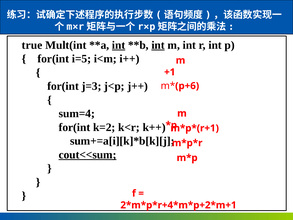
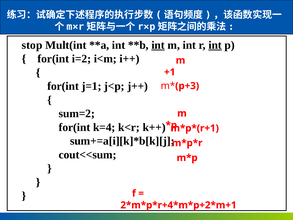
true: true -> stop (32, 45)
int underline: present -> none (119, 45)
int underline: none -> present (215, 45)
i=5: i=5 -> i=2 (81, 59)
j=3: j=3 -> j=1 (92, 86)
p+6: p+6 -> p+3 (187, 86)
sum=4: sum=4 -> sum=2 (77, 113)
k=2: k=2 -> k=4 (104, 127)
cout<<sum underline: present -> none (88, 155)
